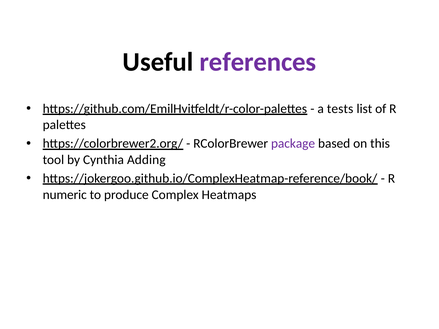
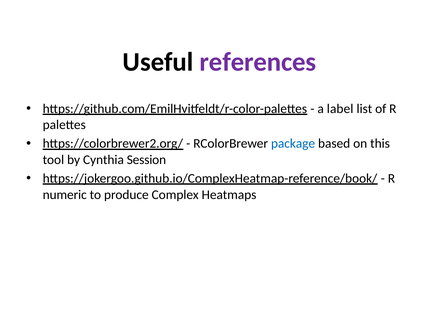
tests: tests -> label (340, 109)
package colour: purple -> blue (293, 144)
Adding: Adding -> Session (146, 160)
